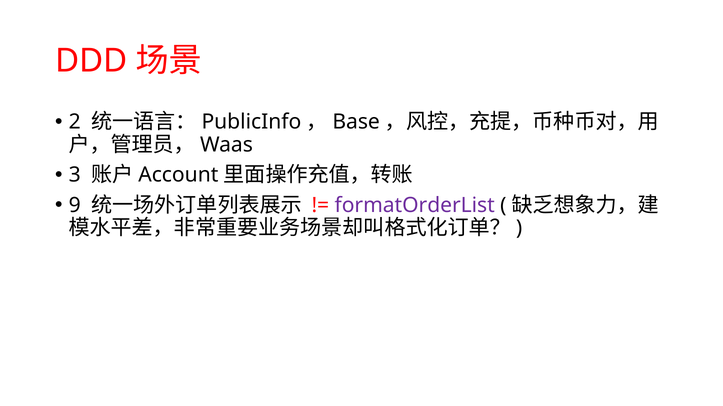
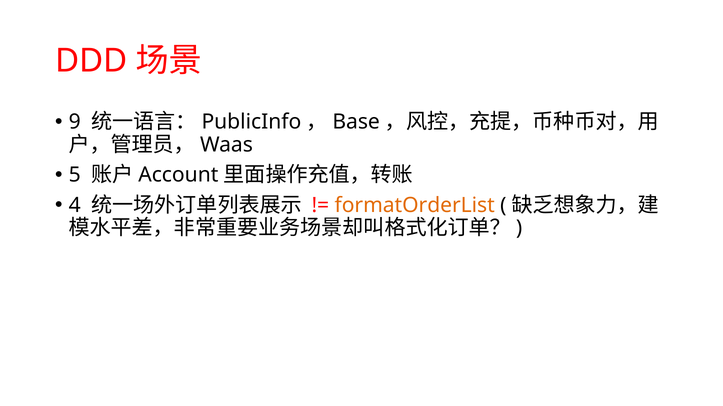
2: 2 -> 9 (75, 122)
3: 3 -> 5 (75, 175)
9: 9 -> 4 (75, 206)
formatOrderList colour: purple -> orange (415, 206)
